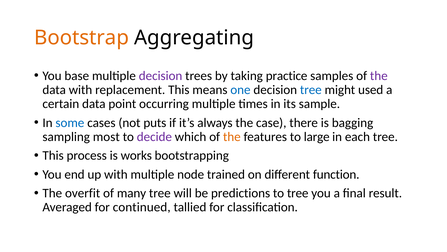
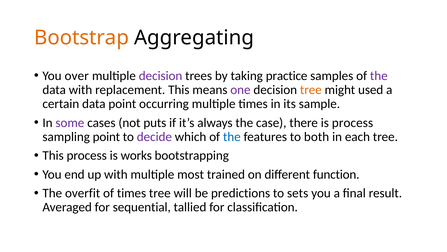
base: base -> over (77, 76)
one colour: blue -> purple (240, 90)
tree colour: blue -> orange (311, 90)
some colour: blue -> purple (70, 122)
is bagging: bagging -> process (352, 122)
sampling most: most -> point (106, 137)
the colour: orange -> blue (232, 137)
large: large -> both (317, 137)
node: node -> most (191, 174)
of many: many -> times (132, 193)
to tree: tree -> sets (298, 193)
continued: continued -> sequential (142, 207)
